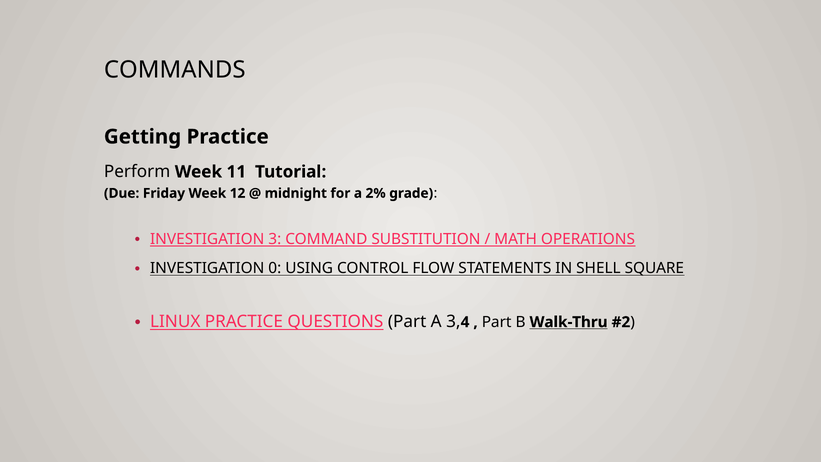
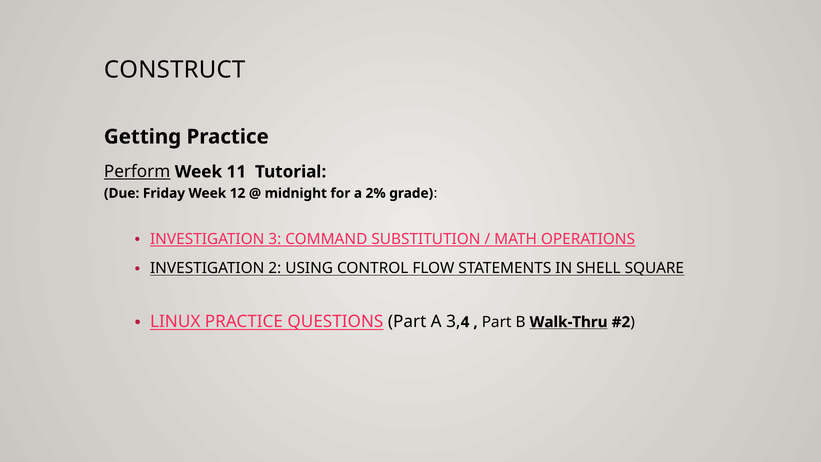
COMMANDS: COMMANDS -> CONSTRUCT (175, 70)
Perform underline: none -> present (137, 172)
0: 0 -> 2 (275, 268)
